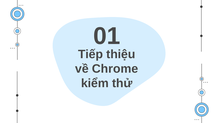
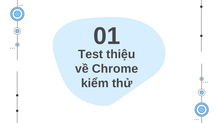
Tiếp: Tiếp -> Test (91, 54)
